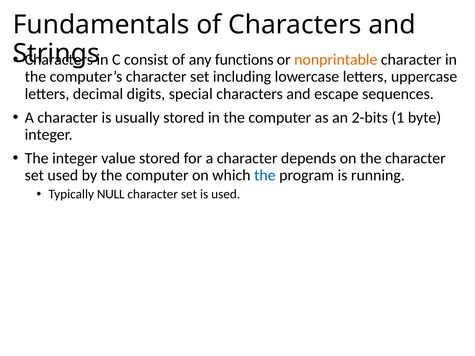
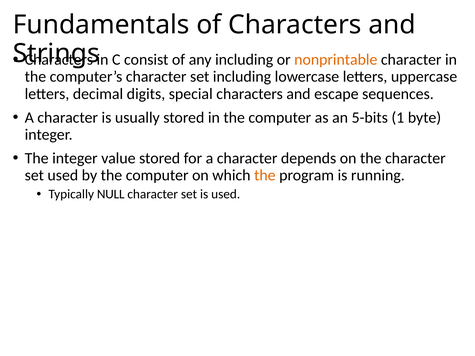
any functions: functions -> including (244, 60)
2-bits: 2-bits -> 5-bits (370, 118)
the colour: blue -> orange (265, 175)
